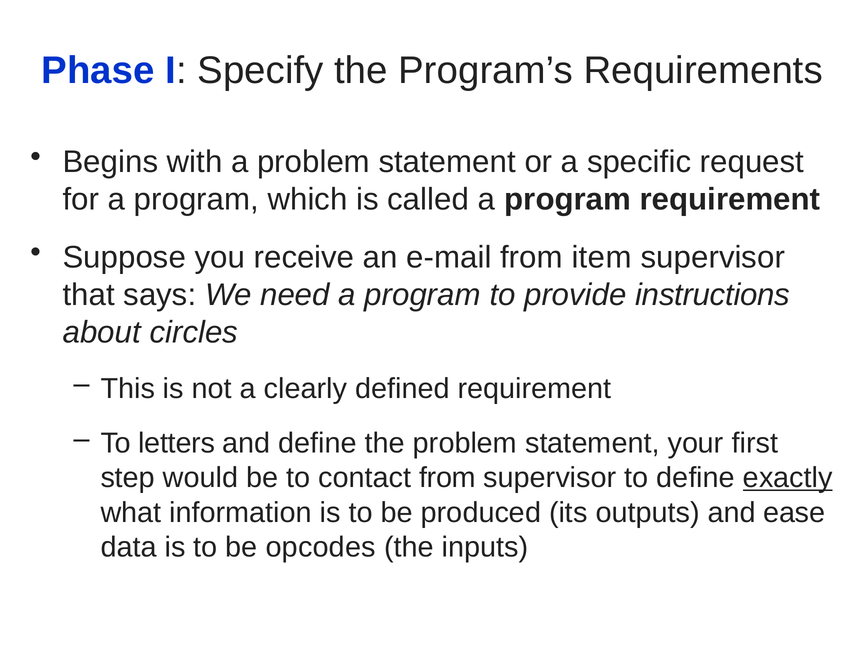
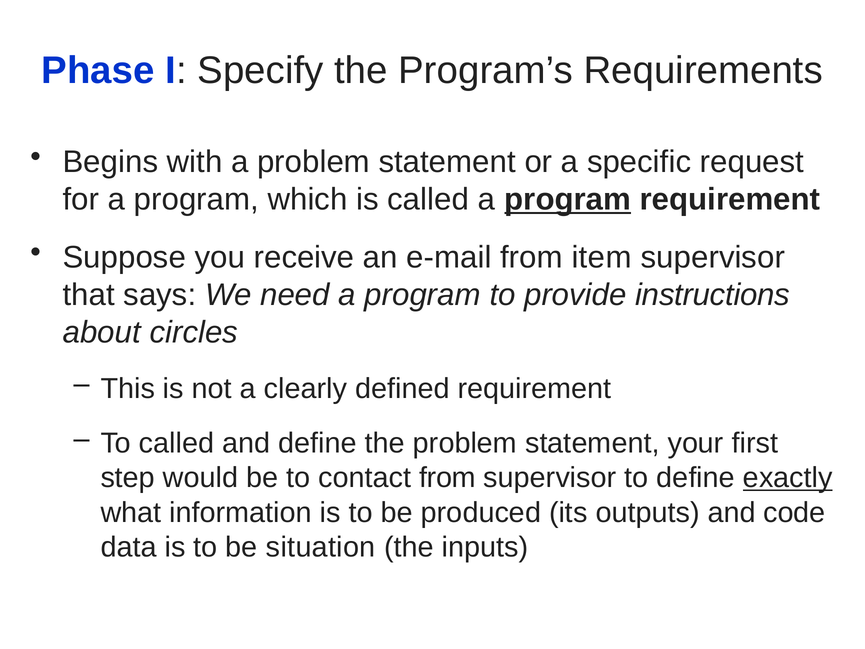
program underline: none -> present (568, 199)
To letters: letters -> called (177, 443)
ease: ease -> code (794, 512)
opcodes: opcodes -> situation (321, 547)
